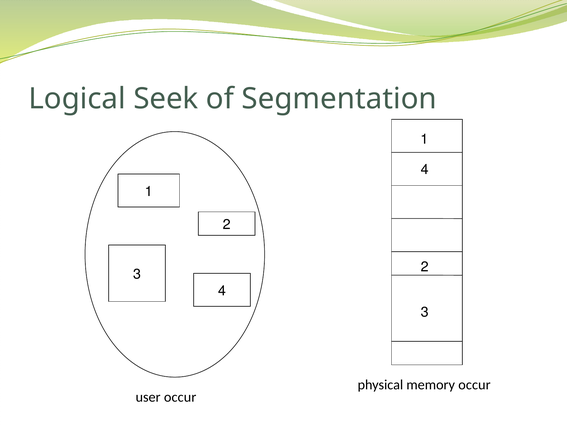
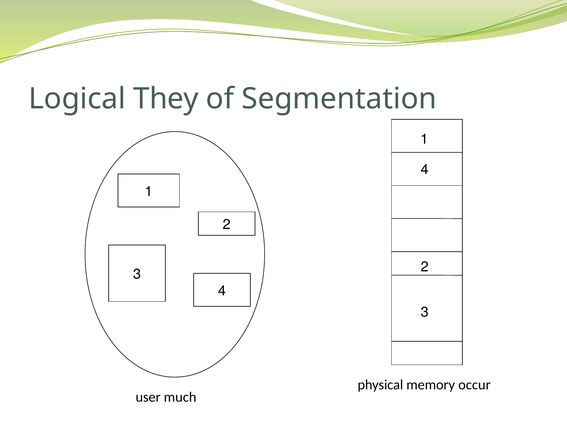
Seek: Seek -> They (166, 99)
user occur: occur -> much (180, 397)
